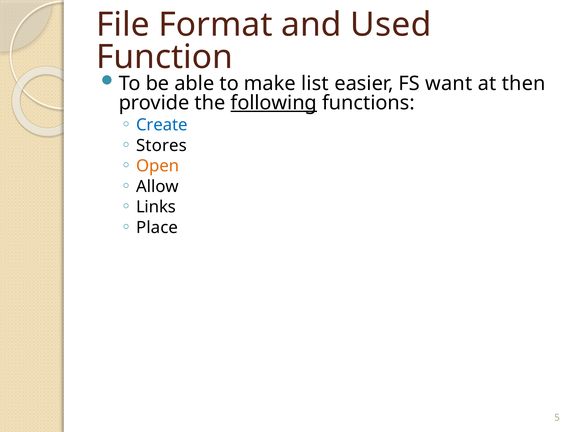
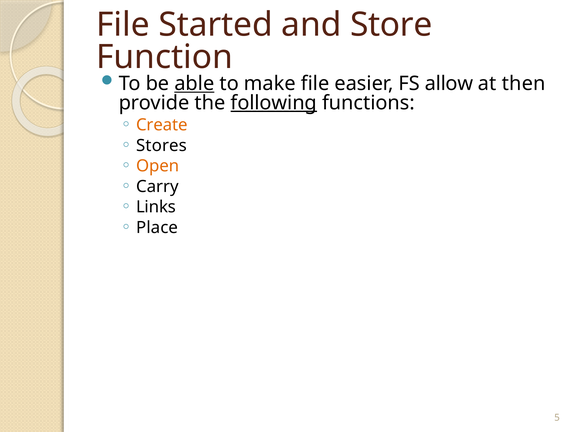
Format: Format -> Started (216, 25)
Used: Used -> Store (391, 25)
able underline: none -> present (194, 84)
make list: list -> file (315, 84)
want: want -> allow (449, 84)
Create colour: blue -> orange (162, 125)
Allow: Allow -> Carry (157, 187)
